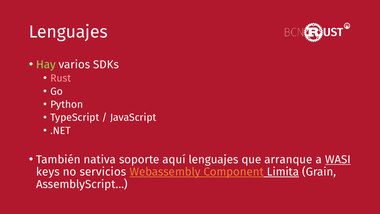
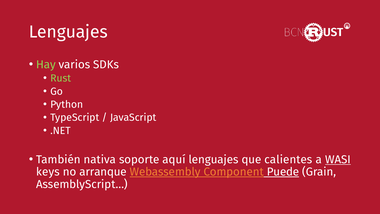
Rust colour: pink -> light green (61, 78)
arranque: arranque -> calientes (288, 159)
servicios: servicios -> arranque (103, 172)
Limita: Limita -> Puede (283, 172)
